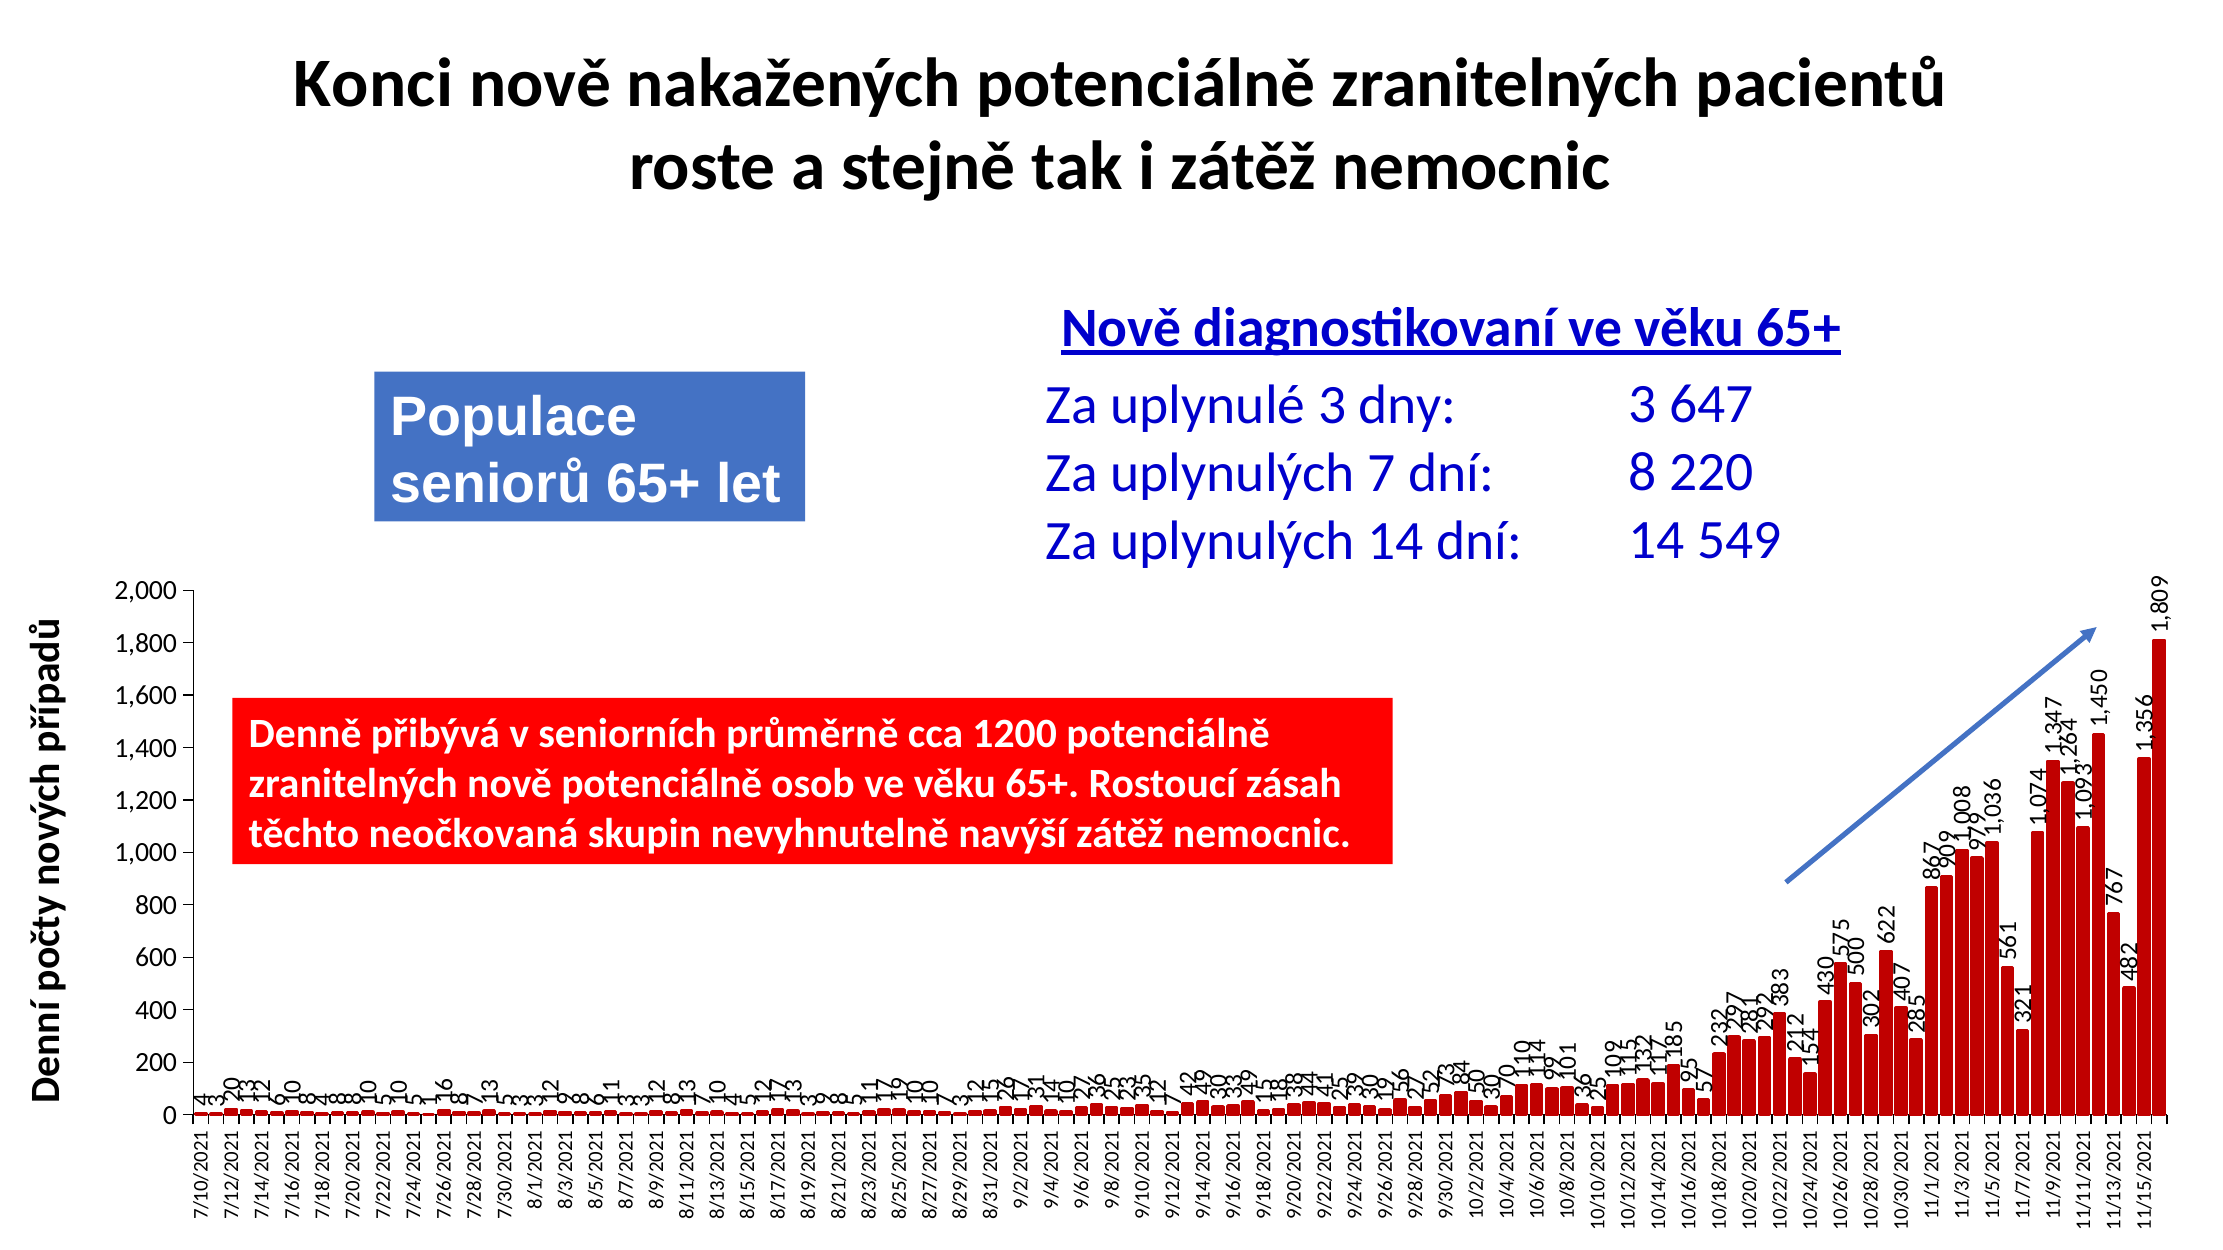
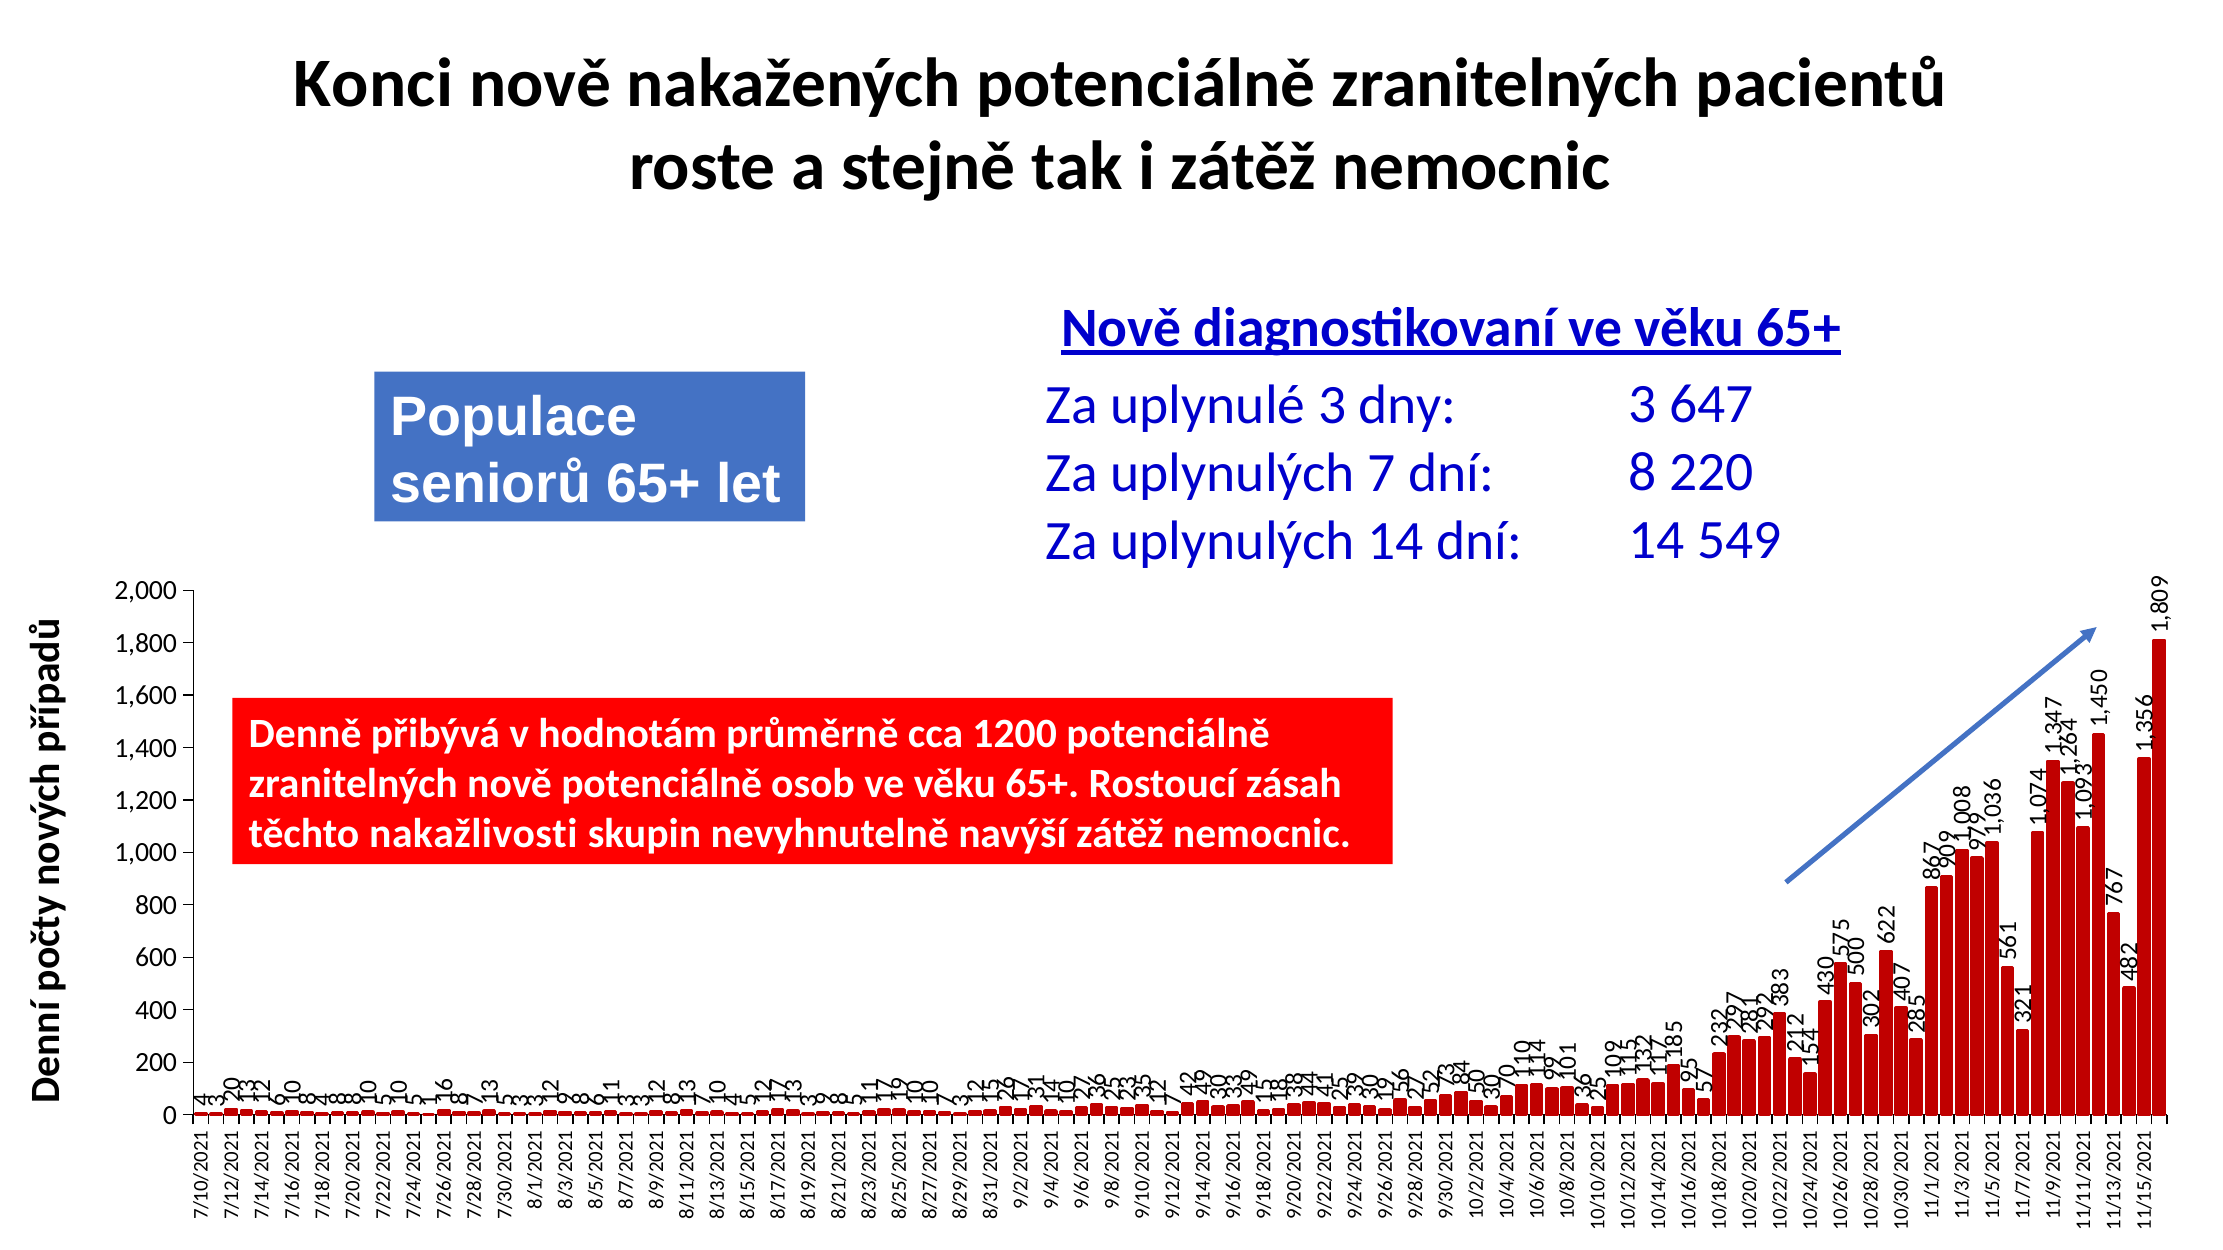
seniorních: seniorních -> hodnotám (628, 734)
neočkovaná: neočkovaná -> nakažlivosti (473, 834)
